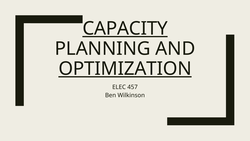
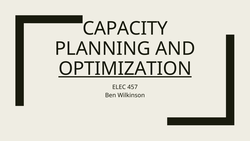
CAPACITY underline: present -> none (125, 28)
